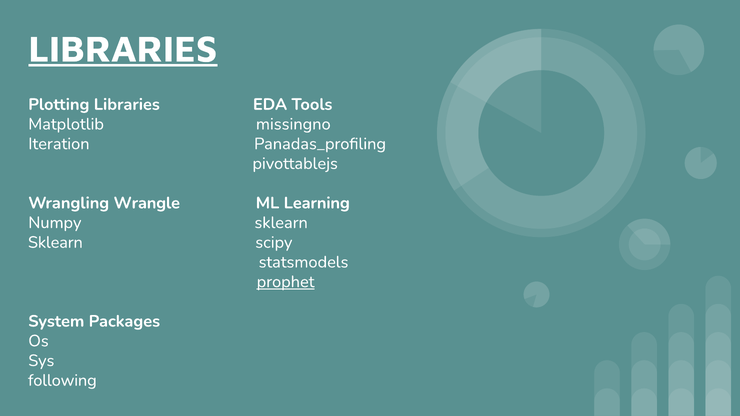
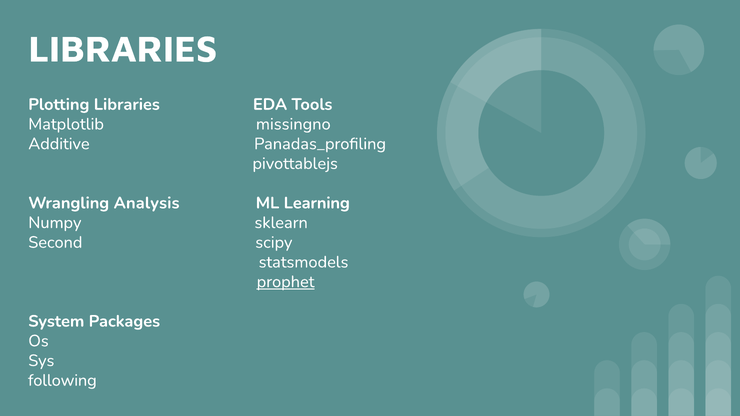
LIBRARIES underline: present -> none (123, 49)
Iteration: Iteration -> Additive (59, 144)
Wrangle: Wrangle -> Analysis (147, 203)
Sklearn: Sklearn -> Second (55, 243)
